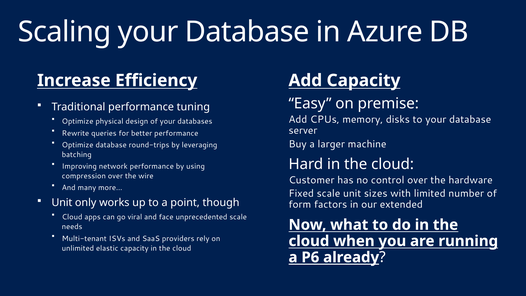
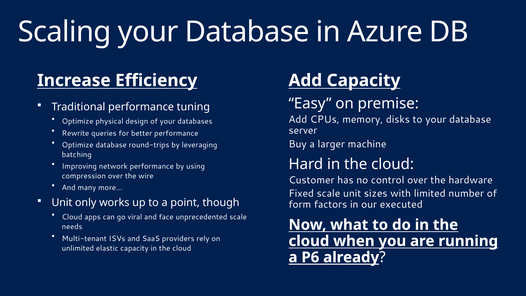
extended: extended -> executed (401, 205)
